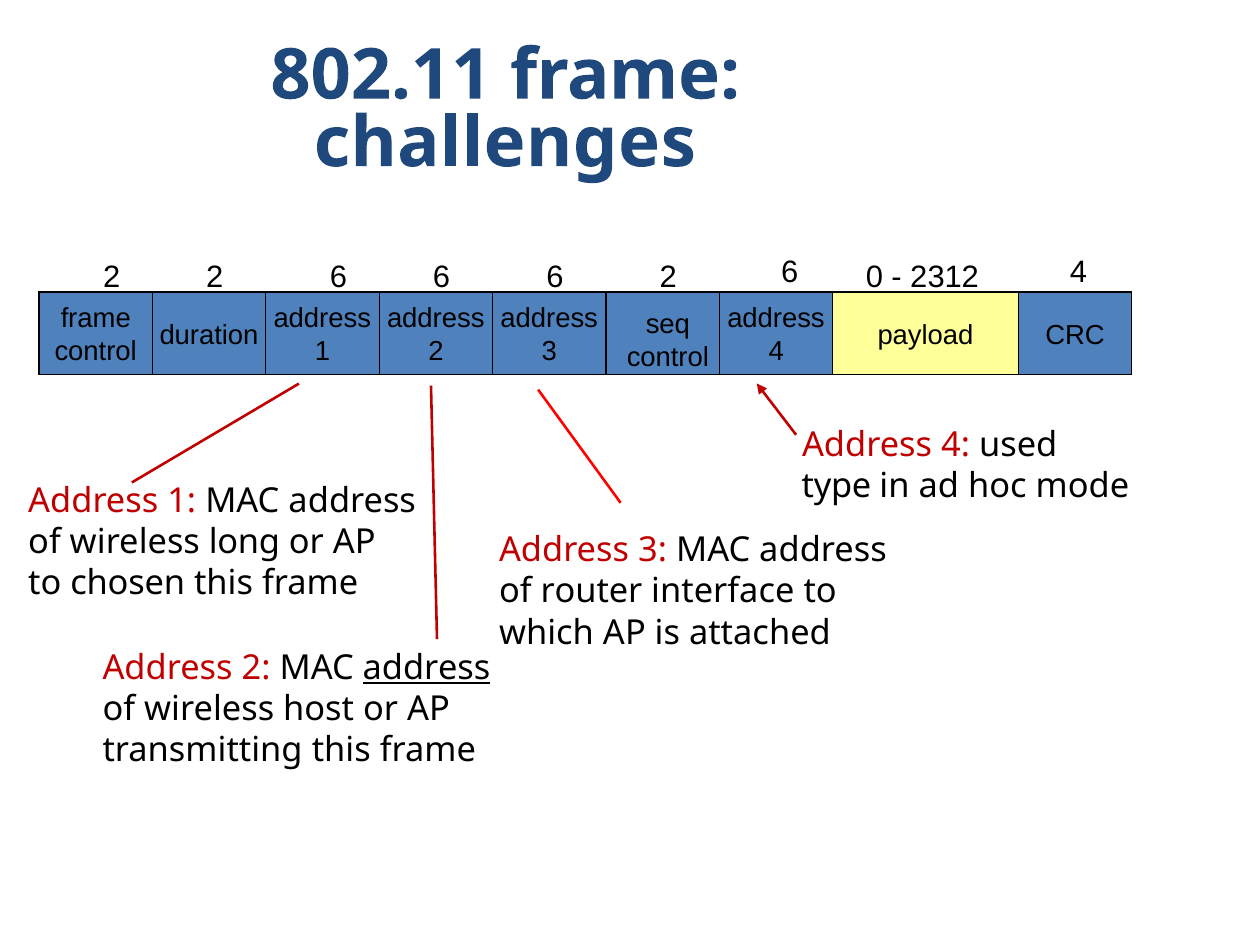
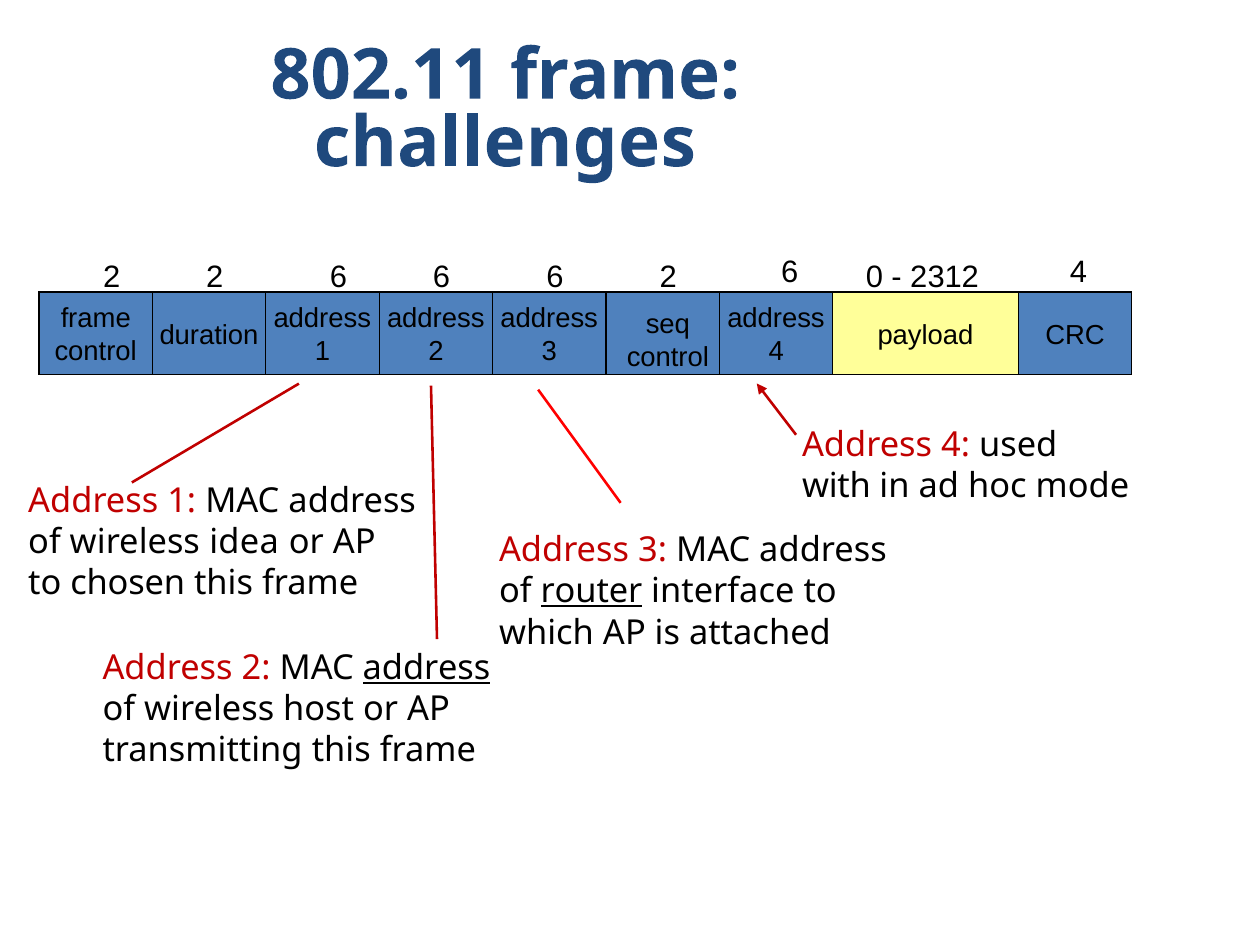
type: type -> with (836, 486)
long: long -> idea (244, 542)
router underline: none -> present (591, 591)
